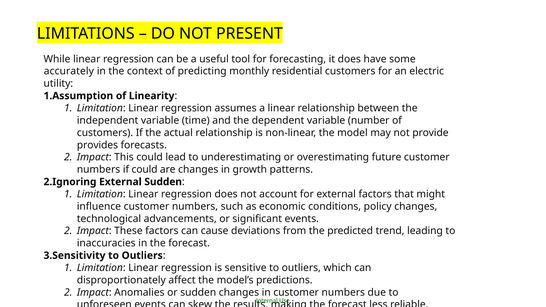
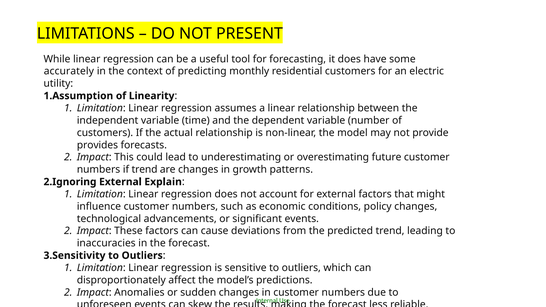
if could: could -> trend (145, 170)
External Sudden: Sudden -> Explain (163, 182)
